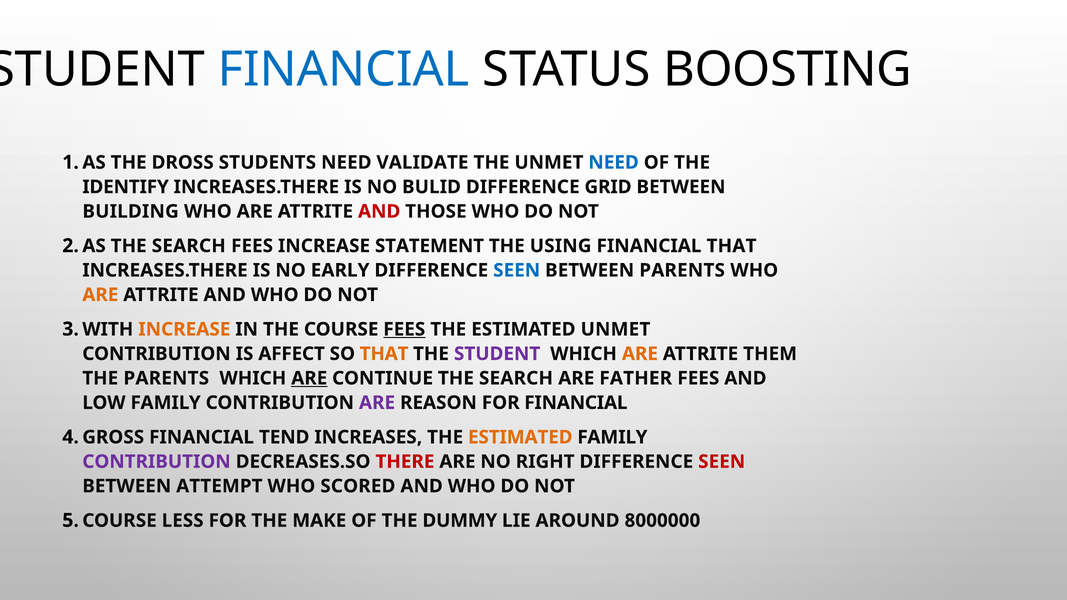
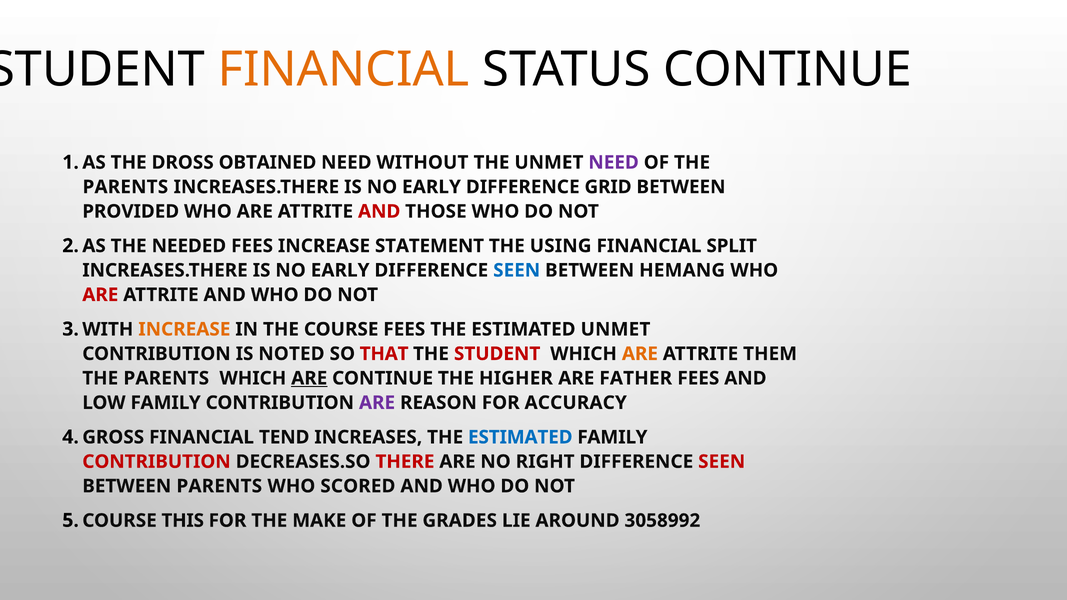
FINANCIAL colour: blue -> orange (344, 70)
STATUS BOOSTING: BOOSTING -> CONTINUE (788, 70)
STUDENTS: STUDENTS -> OBTAINED (268, 163)
VALIDATE: VALIDATE -> WITHOUT (422, 163)
NEED colour: blue -> purple (614, 163)
IDENTIFY: IDENTIFY -> PARENTS (125, 187)
BULID: BULID -> EARLY (431, 187)
BUILDING: BUILDING -> PROVIDED (131, 211)
SEARCH: SEARCH -> NEEDED (189, 246)
FINANCIAL THAT: THAT -> SPLIT (732, 246)
BETWEEN PARENTS: PARENTS -> HEMANG (682, 270)
ARE colour: orange -> red (100, 295)
FEES underline: present -> none (404, 329)
AFFECT: AFFECT -> NOTED (291, 354)
THAT colour: orange -> red (384, 354)
STUDENT colour: purple -> red (497, 354)
CONTINUE THE SEARCH: SEARCH -> HIGHER (516, 378)
FOR FINANCIAL: FINANCIAL -> ACCURACY (576, 403)
ESTIMATED colour: orange -> blue (520, 437)
CONTRIBUTION colour: purple -> red (156, 462)
BETWEEN ATTEMPT: ATTEMPT -> PARENTS (219, 486)
LESS: LESS -> THIS (183, 521)
DUMMY: DUMMY -> GRADES (460, 521)
8000000: 8000000 -> 3058992 (662, 521)
